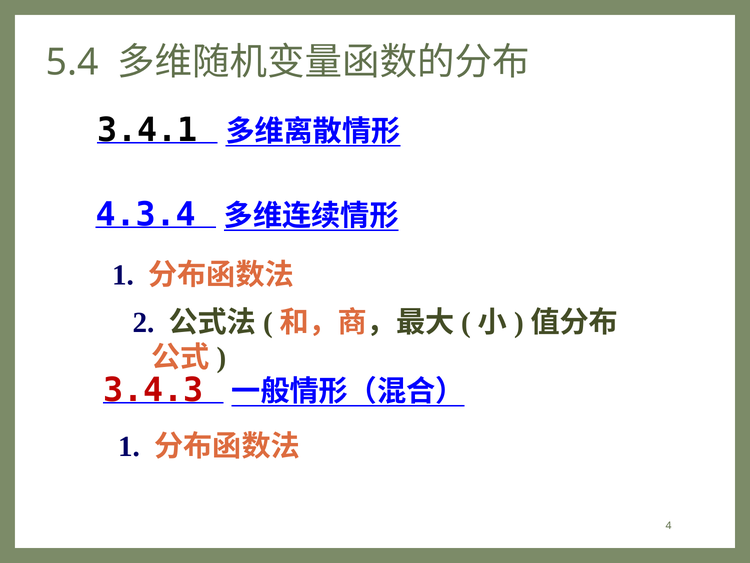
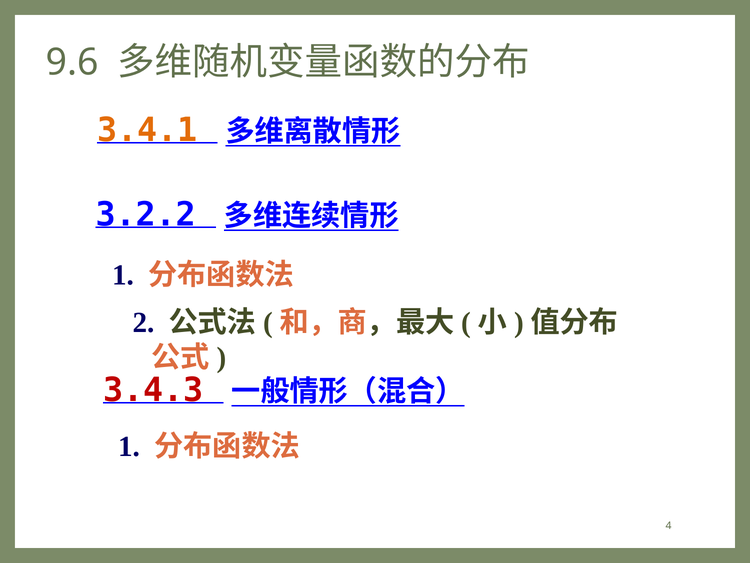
5.4: 5.4 -> 9.6 (72, 62)
3.4.1 colour: black -> orange (147, 130)
4.3.4: 4.3.4 -> 3.2.2 (146, 215)
